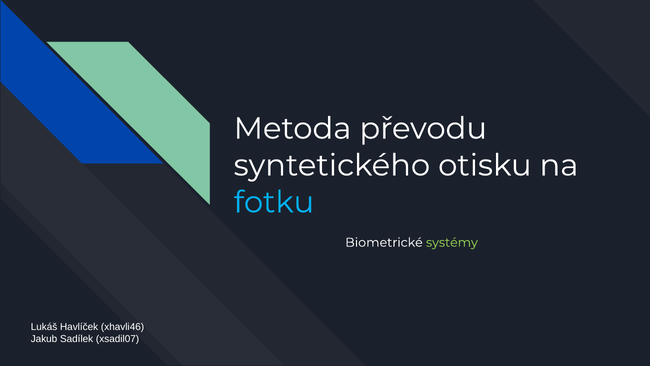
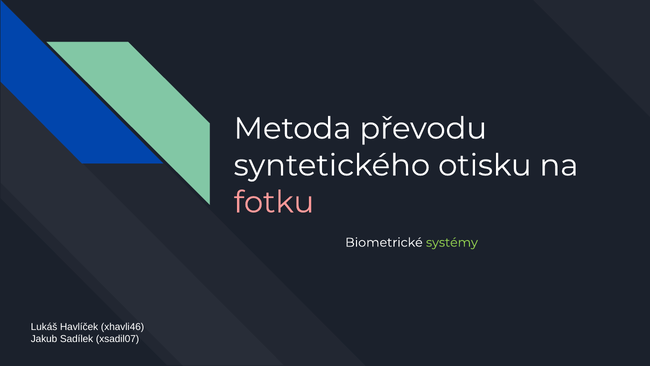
fotku colour: light blue -> pink (274, 202)
